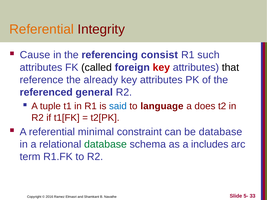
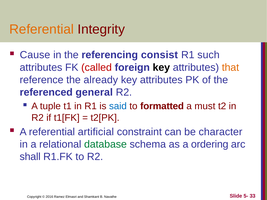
called colour: black -> red (97, 67)
key colour: red -> black (161, 67)
that colour: black -> orange (230, 67)
language: language -> formatted (162, 106)
does: does -> must (205, 106)
minimal: minimal -> artificial (96, 132)
be database: database -> character (221, 132)
includes: includes -> ordering (210, 144)
term: term -> shall (30, 157)
